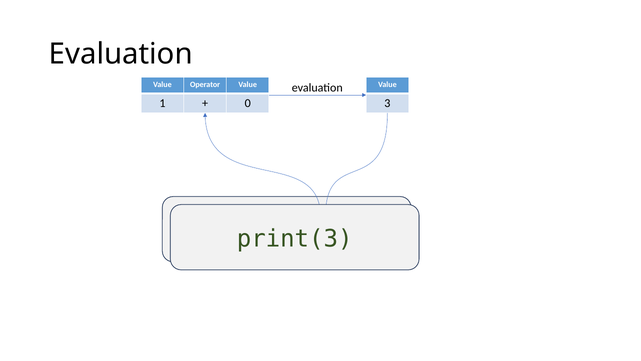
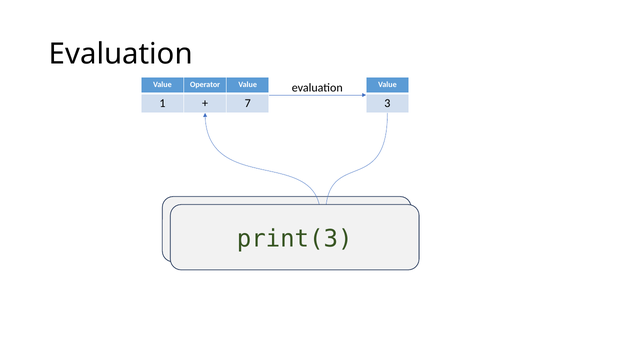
0: 0 -> 7 (248, 103)
